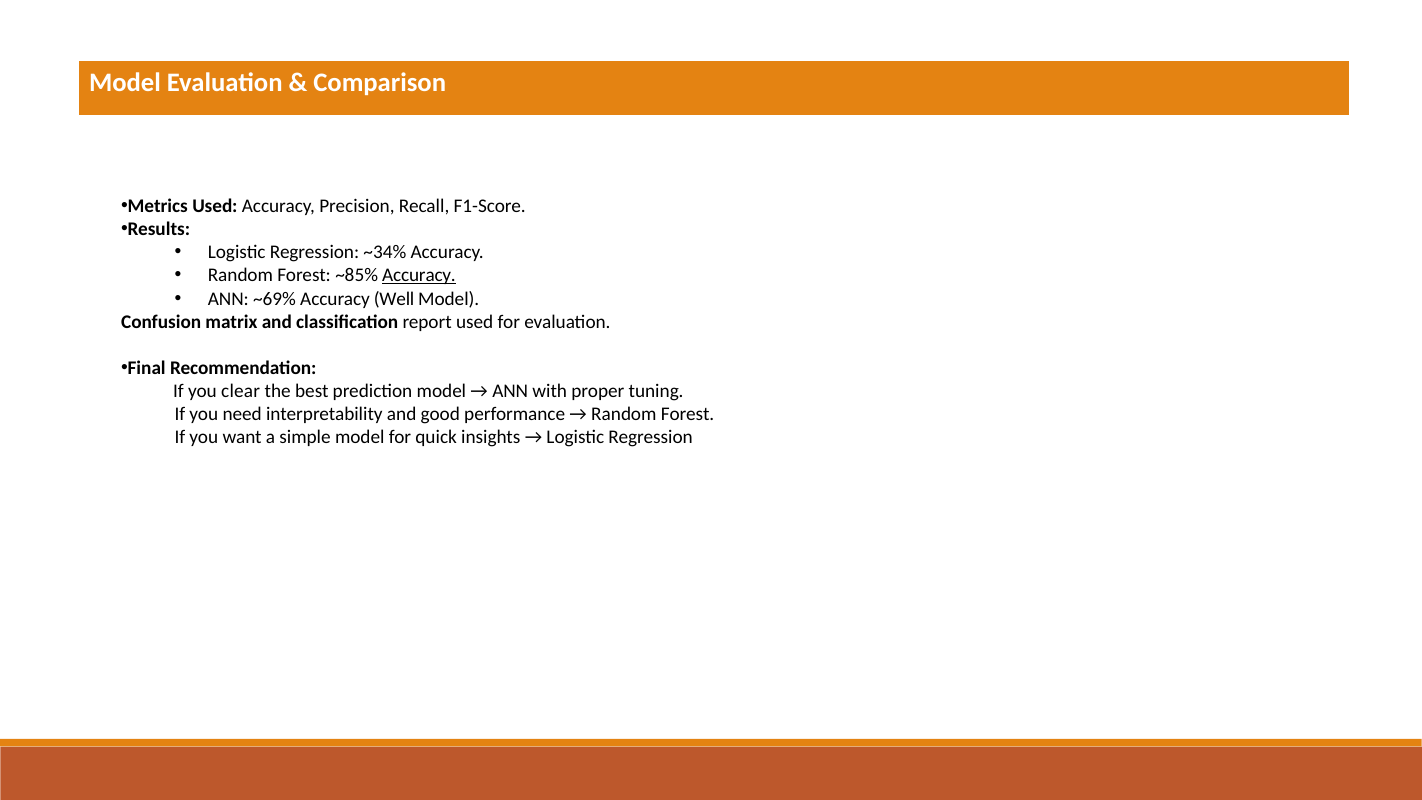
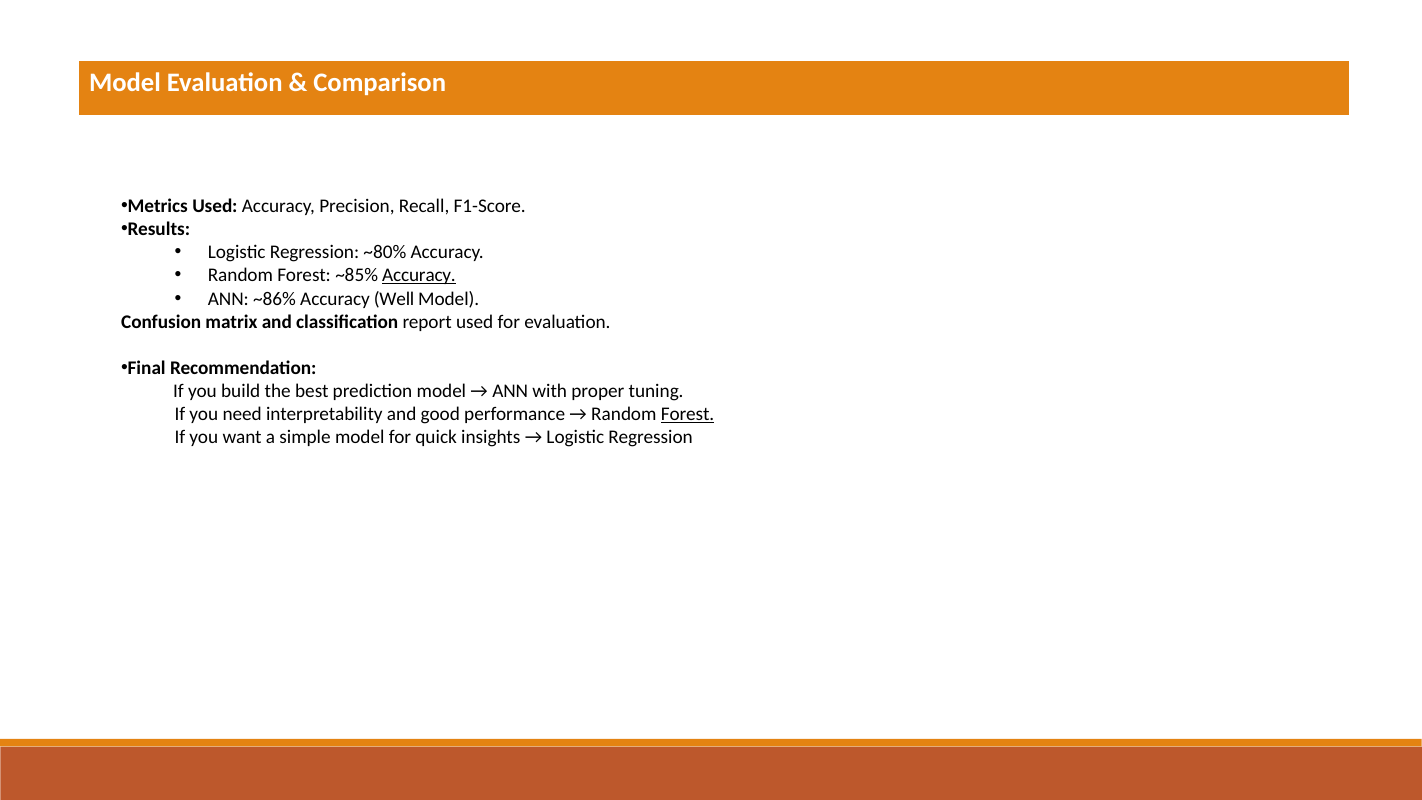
~34%: ~34% -> ~80% (385, 252)
~69%: ~69% -> ~86% (275, 299)
clear: clear -> build (241, 391)
Forest underline: none -> present (687, 414)
